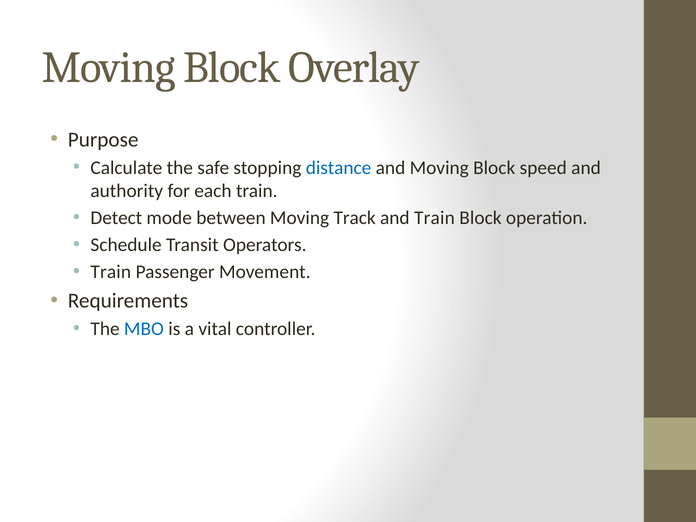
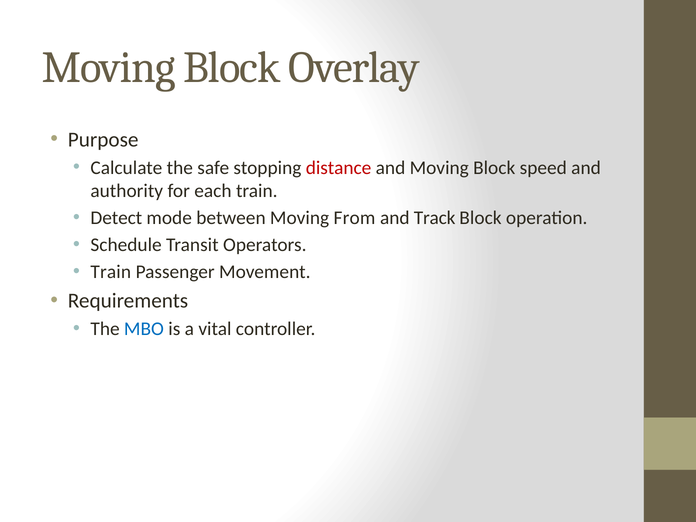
distance colour: blue -> red (339, 168)
Track: Track -> From (355, 218)
and Train: Train -> Track (435, 218)
